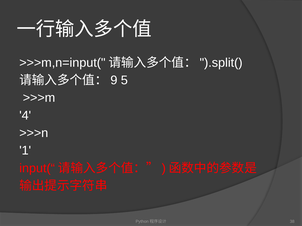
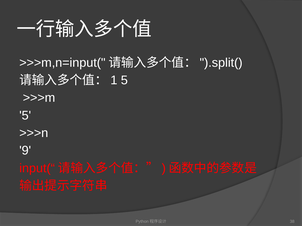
9: 9 -> 1 (114, 80)
4: 4 -> 5 (25, 116)
1: 1 -> 9 (25, 151)
